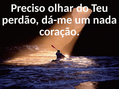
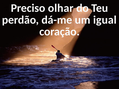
nada: nada -> igual (105, 20)
